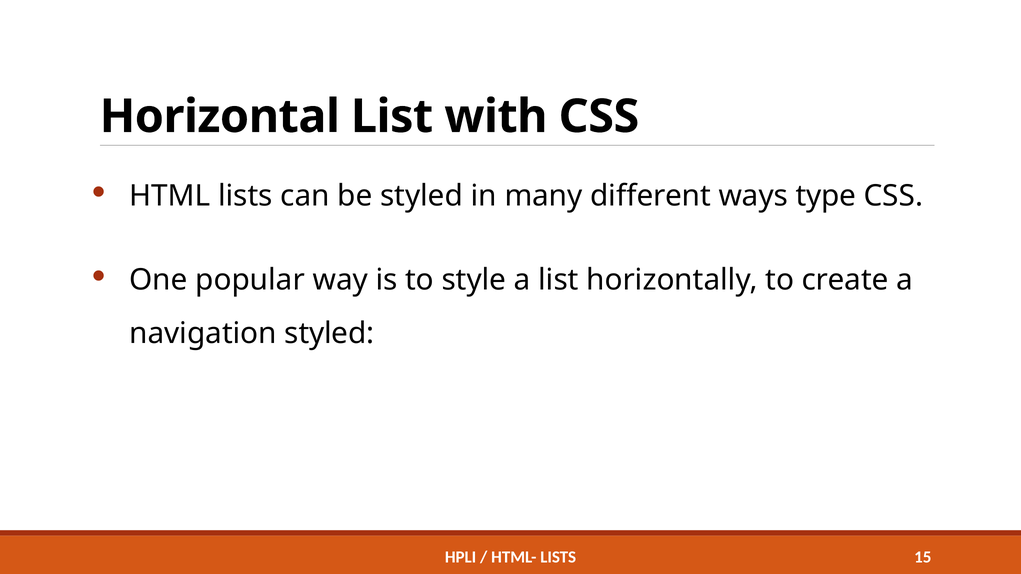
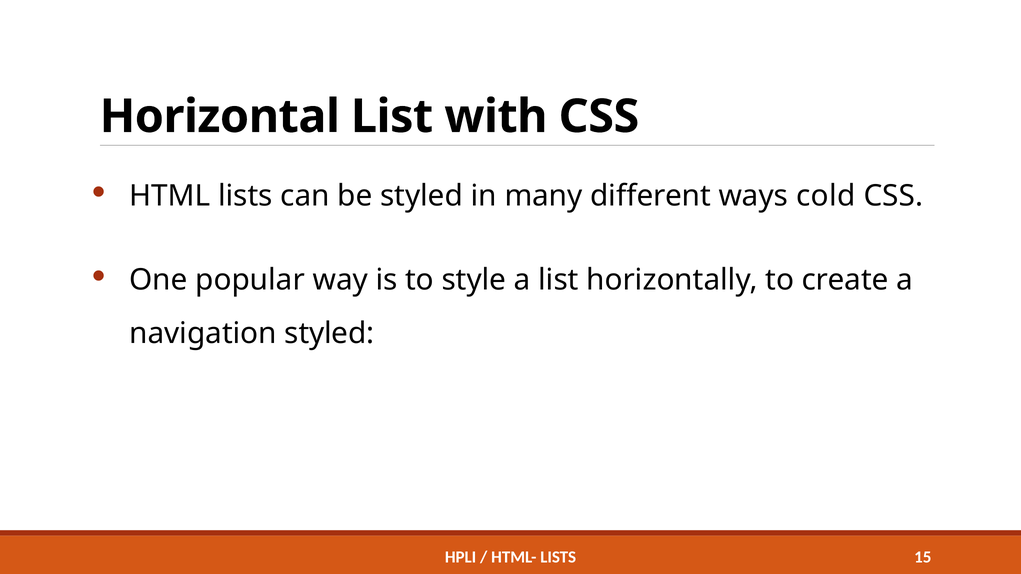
type: type -> cold (826, 196)
